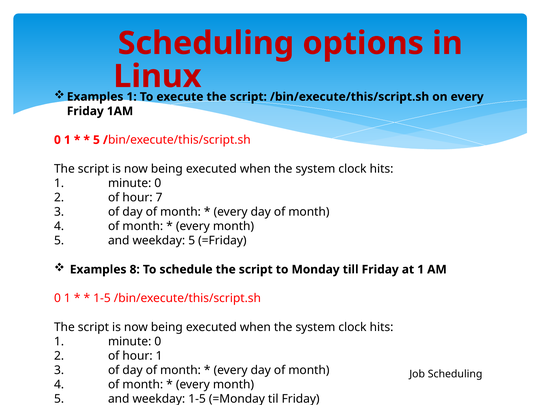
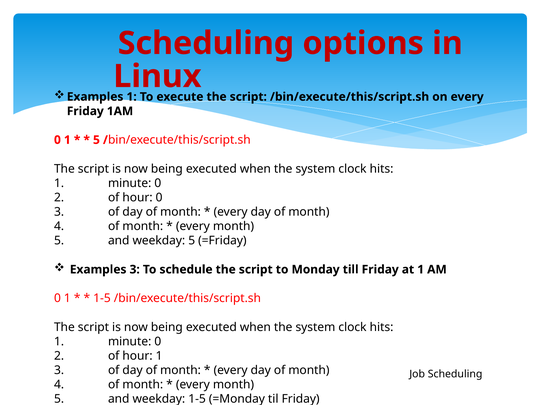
hour 7: 7 -> 0 (159, 198)
Examples 8: 8 -> 3 (135, 269)
